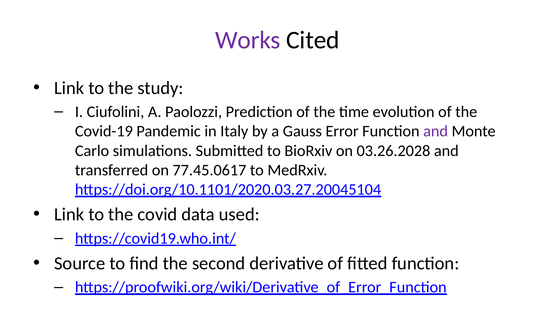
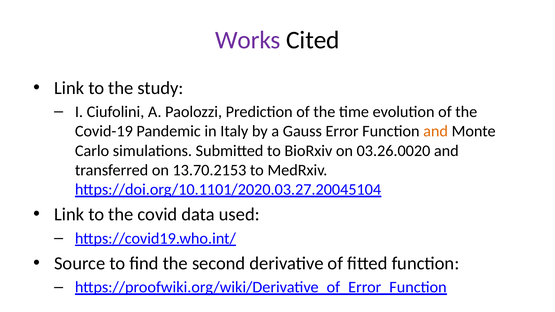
and colour: purple -> orange (436, 131)
03.26.2028: 03.26.2028 -> 03.26.0020 (393, 151)
77.45.0617: 77.45.0617 -> 13.70.2153 (209, 170)
